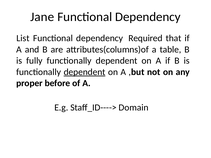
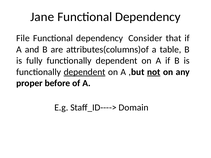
List: List -> File (23, 38)
Required: Required -> Consider (145, 38)
not underline: none -> present (154, 72)
